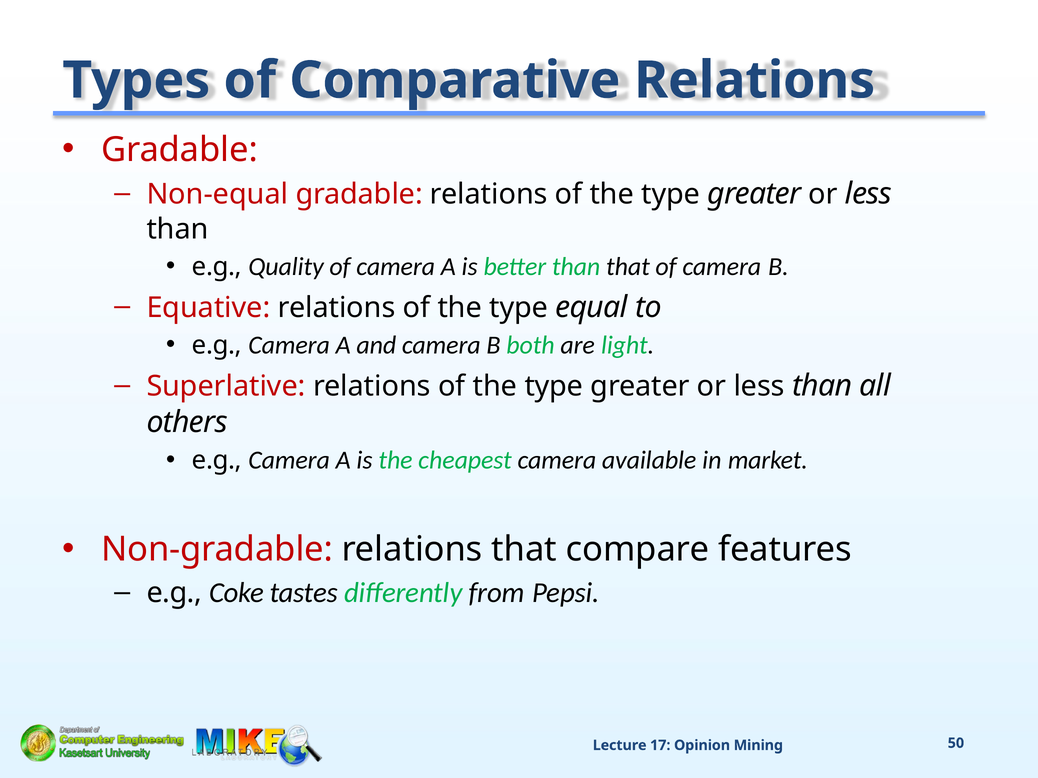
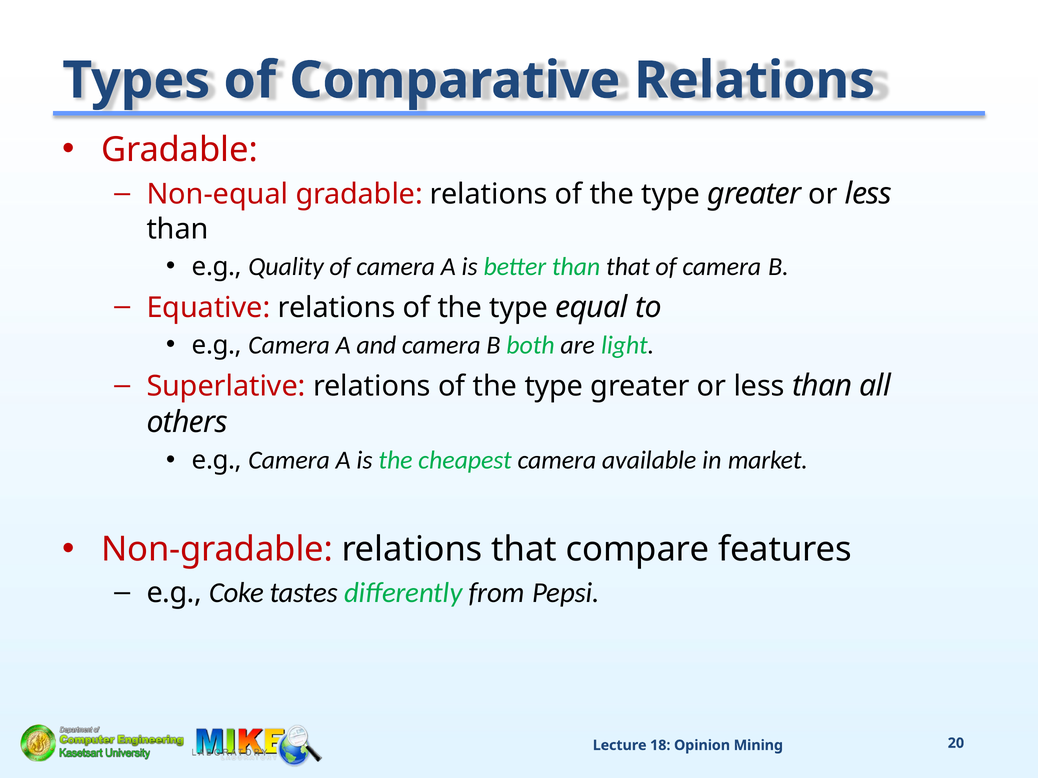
17: 17 -> 18 (660, 746)
50: 50 -> 20 (956, 744)
